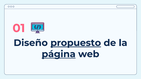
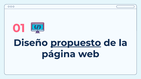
página underline: present -> none (59, 54)
